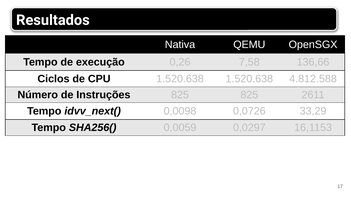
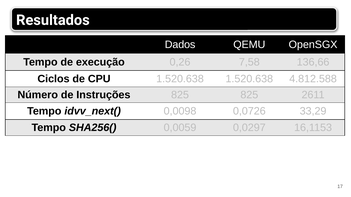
Nativa: Nativa -> Dados (180, 45)
